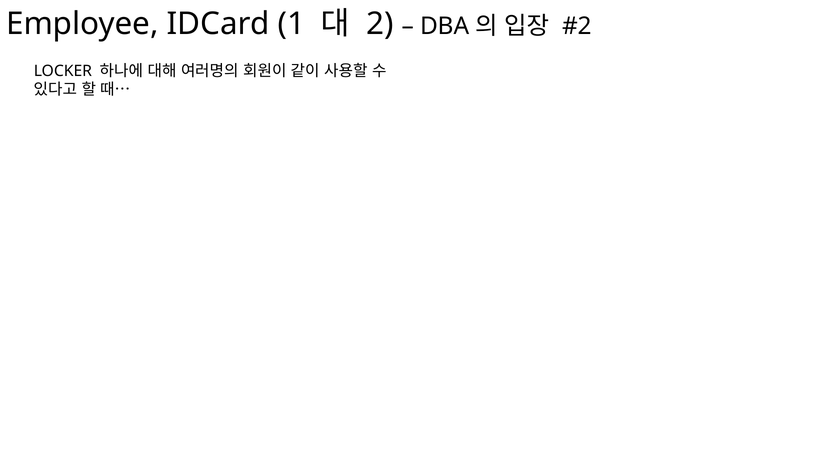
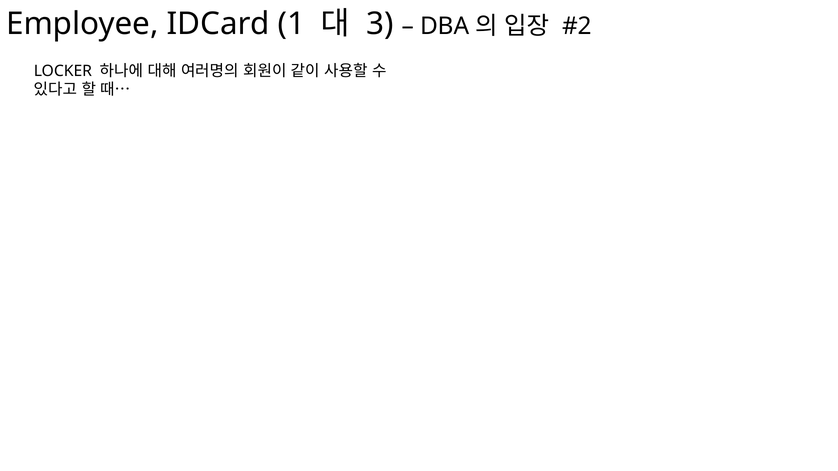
2: 2 -> 3 (380, 24)
